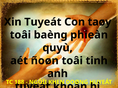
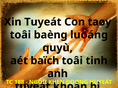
phieàn: phieàn -> luoáng (89, 35)
ñoøn: ñoøn -> baïch (45, 61)
